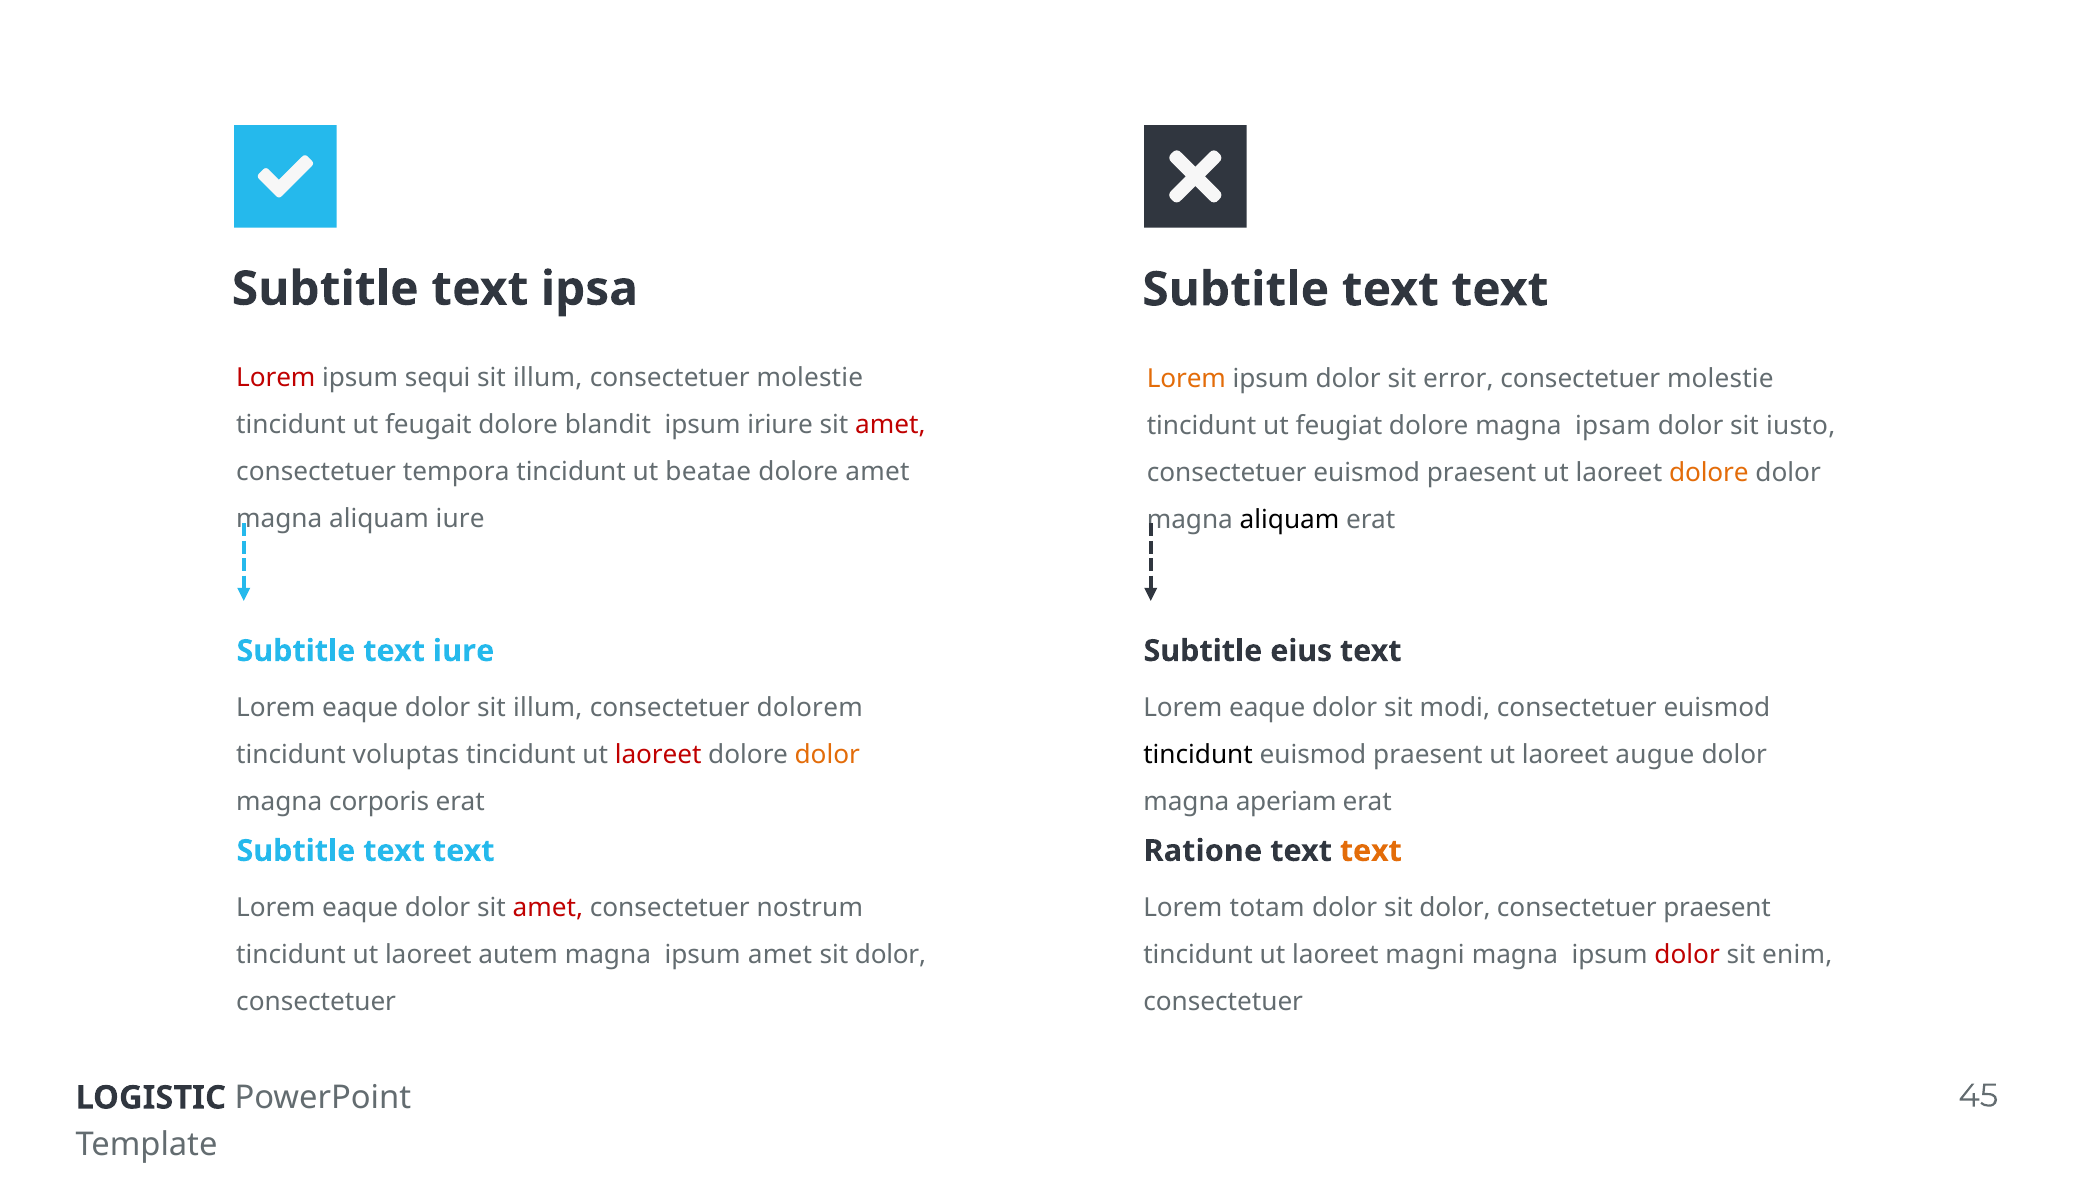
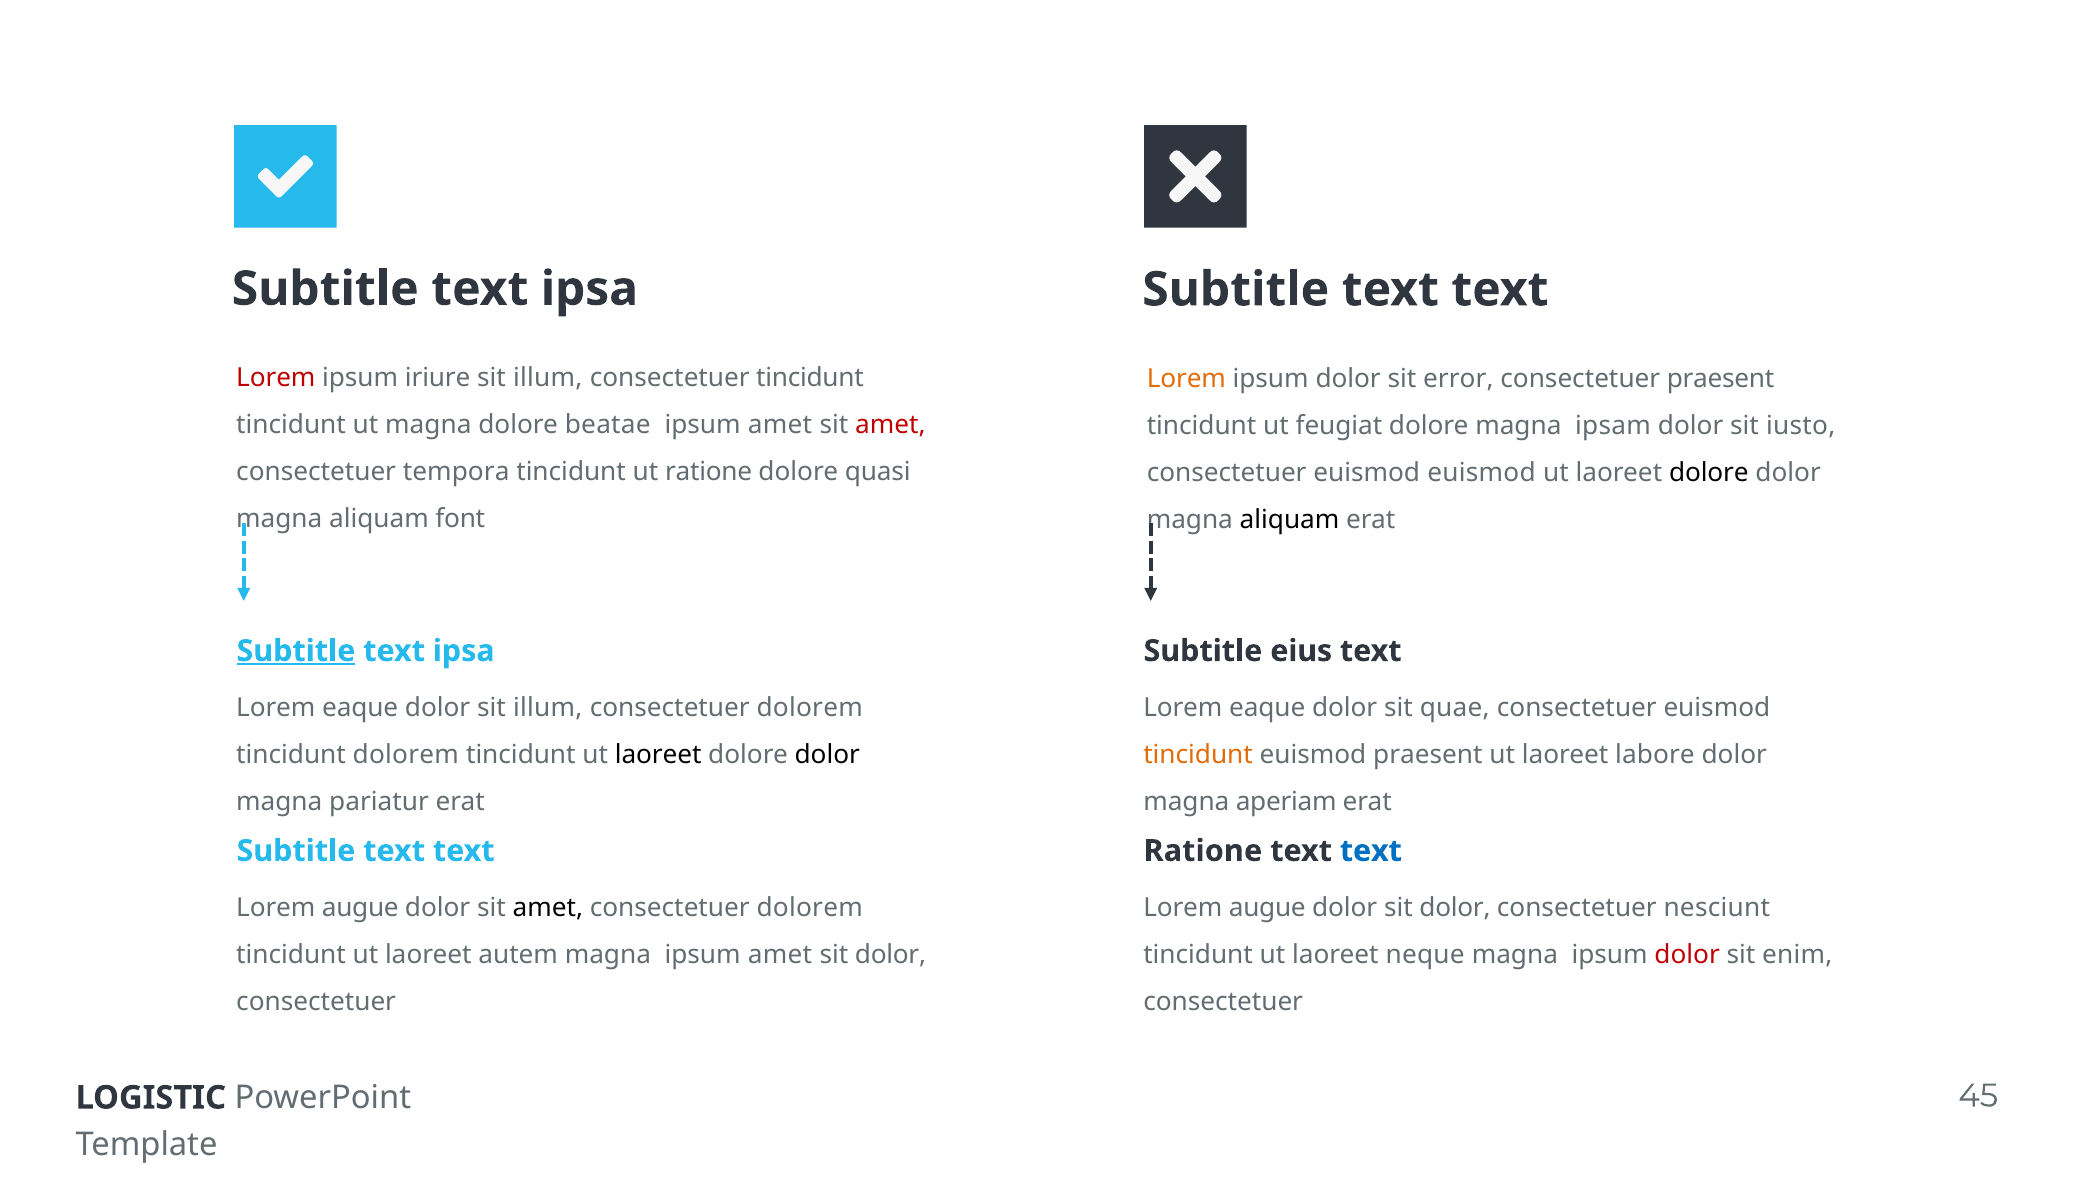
sequi: sequi -> iriure (438, 378)
molestie: molestie -> tincidunt (810, 378)
molestie: molestie -> praesent (1721, 379)
ut feugait: feugait -> magna (428, 425)
blandit: blandit -> beatae (608, 425)
iriure: iriure -> amet (780, 425)
ut beatae: beatae -> ratione (709, 472)
dolore amet: amet -> quasi (878, 472)
consectetuer euismod praesent: praesent -> euismod (1482, 473)
dolore colour: orange -> black (1709, 473)
aliquam iure: iure -> font (460, 519)
Subtitle underline: none -> present (296, 651)
iure: iure -> ipsa (464, 651)
modi: modi -> quae (1455, 708)
tincidunt voluptas: voluptas -> dolorem (406, 755)
laoreet colour: red -> black (658, 755)
dolor colour: orange -> black (827, 755)
tincidunt colour: black -> orange (1198, 755)
augue: augue -> labore (1655, 755)
corporis: corporis -> pariatur (379, 803)
text colour: orange -> blue (1371, 851)
eaque: eaque -> augue (360, 908)
amet colour: red -> black (548, 908)
nostrum: nostrum -> dolorem (810, 908)
totam: totam -> augue (1267, 908)
consectetuer praesent: praesent -> nesciunt (1717, 908)
magni: magni -> neque (1425, 955)
